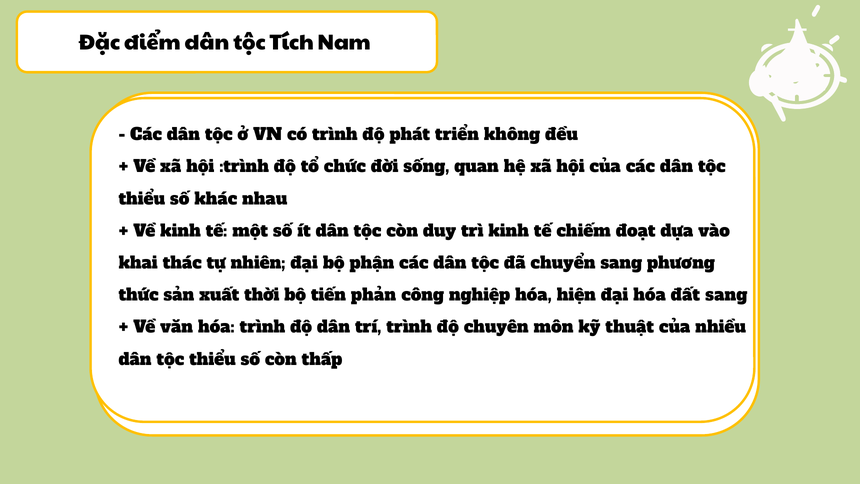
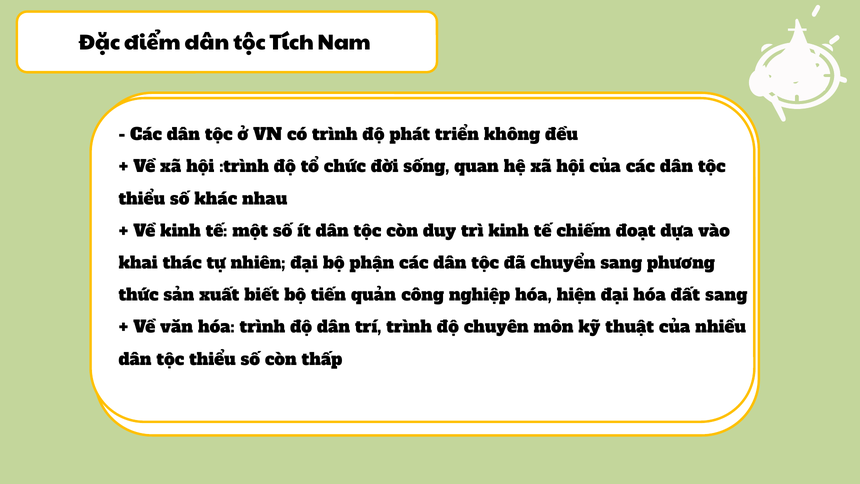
thời: thời -> biết (262, 295)
phản: phản -> quản (374, 295)
